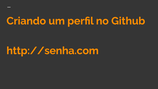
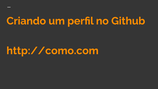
http://senha.com: http://senha.com -> http://como.com (53, 51)
